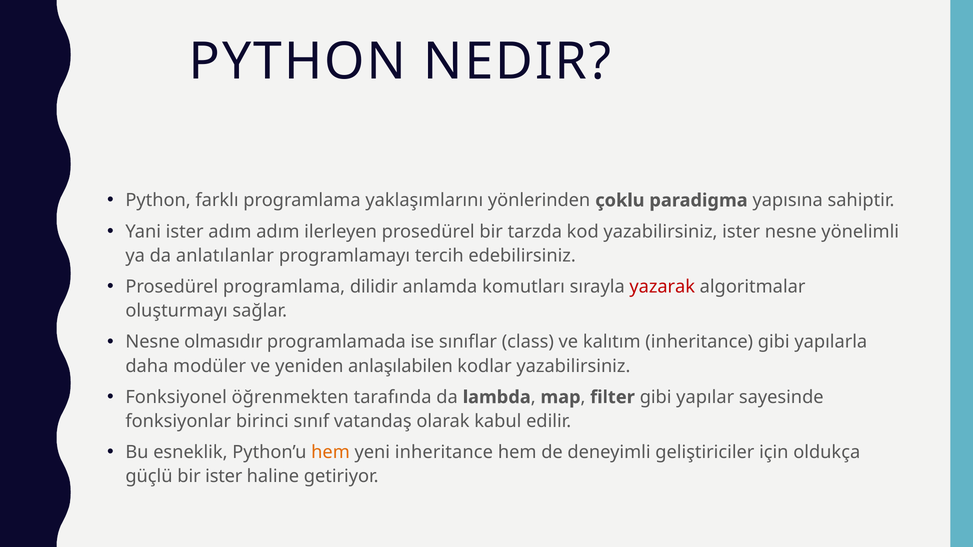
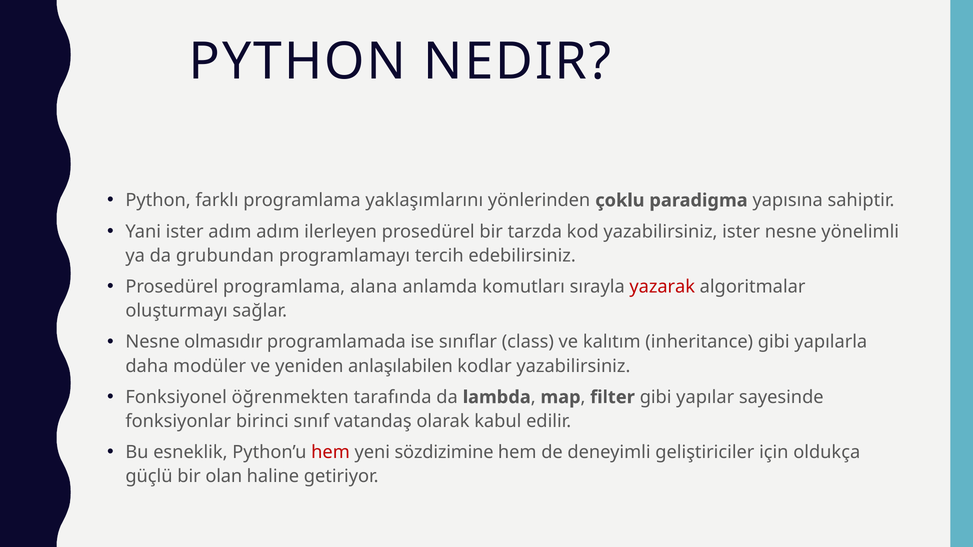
anlatılanlar: anlatılanlar -> grubundan (225, 256)
dilidir: dilidir -> alana (374, 287)
hem colour: orange -> red (331, 453)
yeni inheritance: inheritance -> sözdizimine (444, 453)
bir ister: ister -> olan (224, 477)
